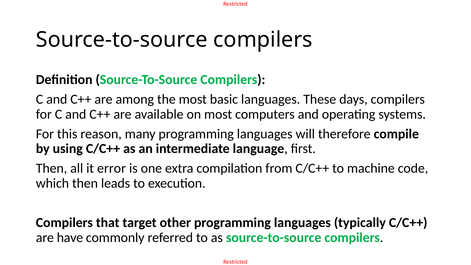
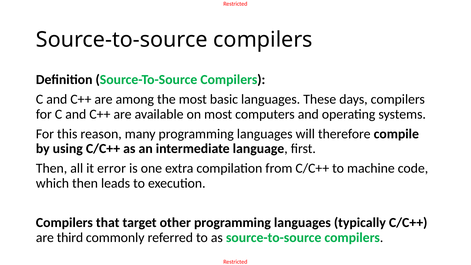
have: have -> third (70, 237)
